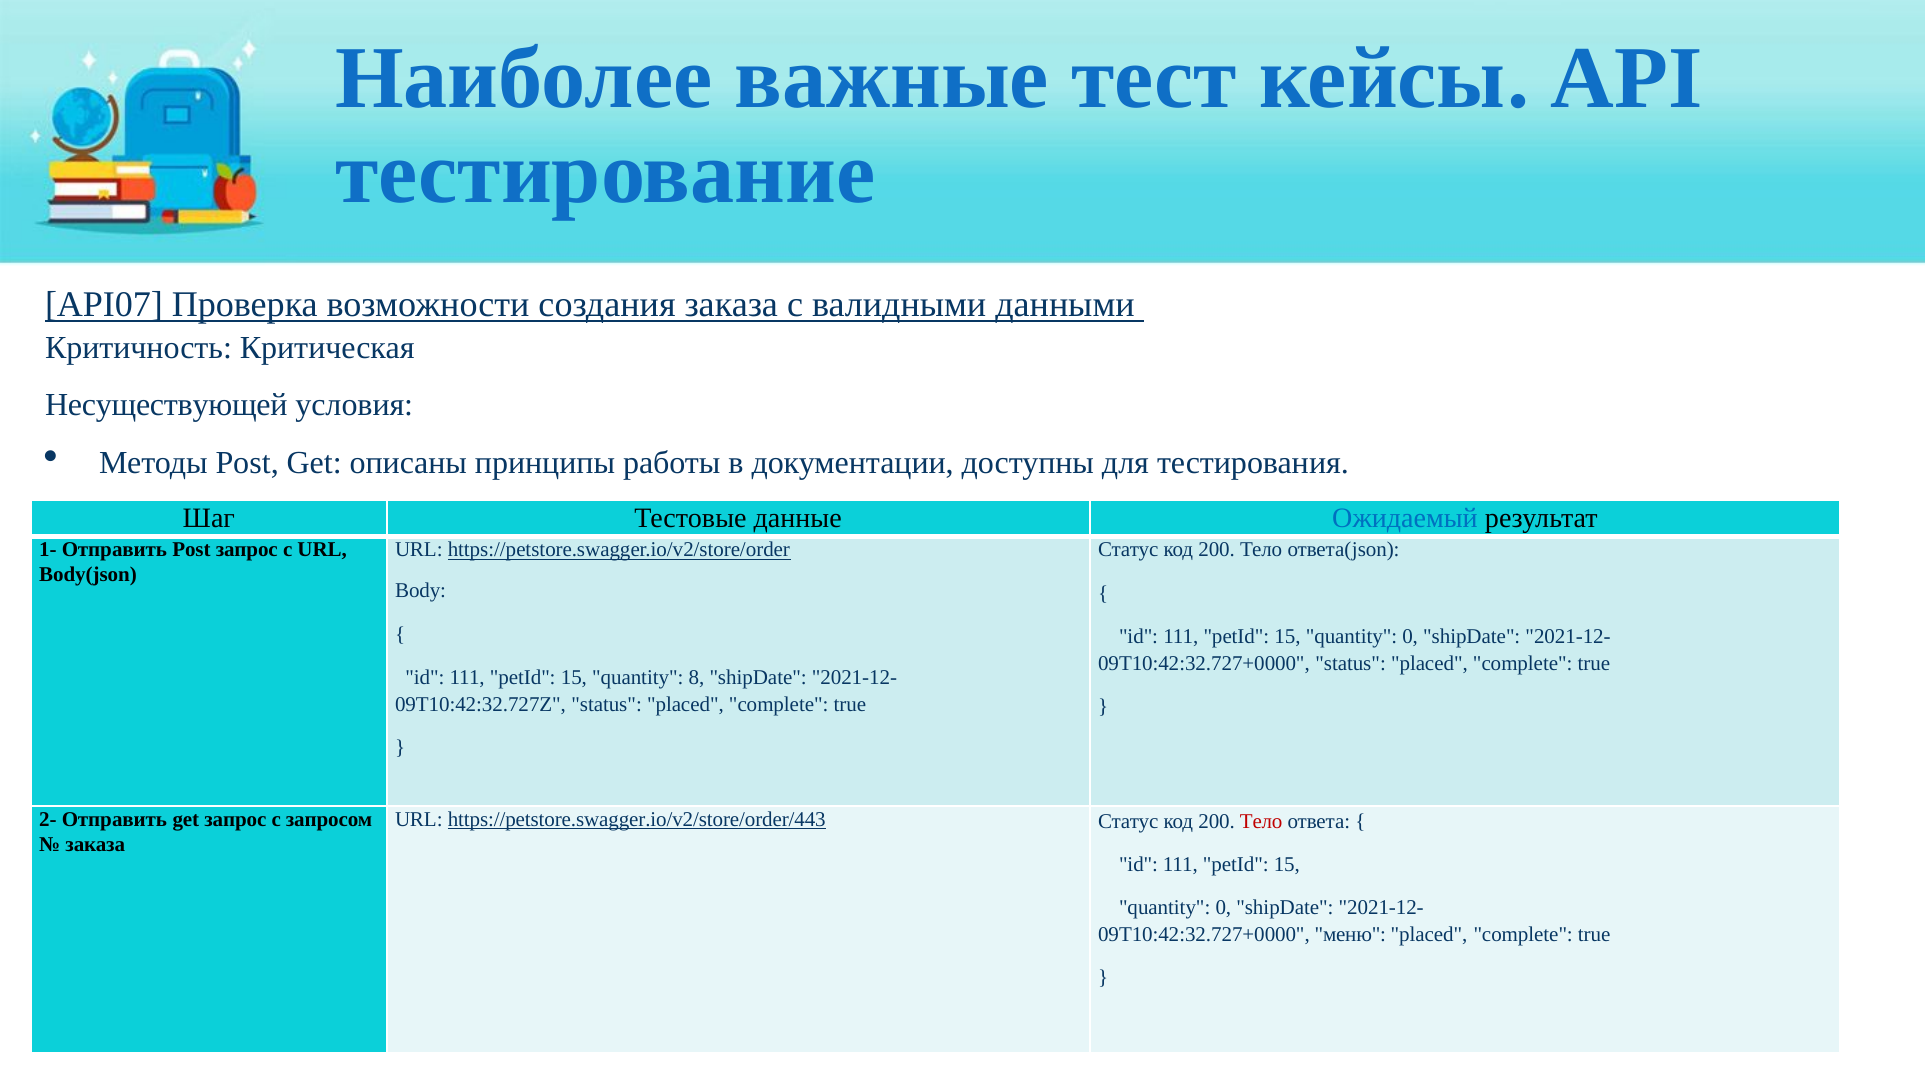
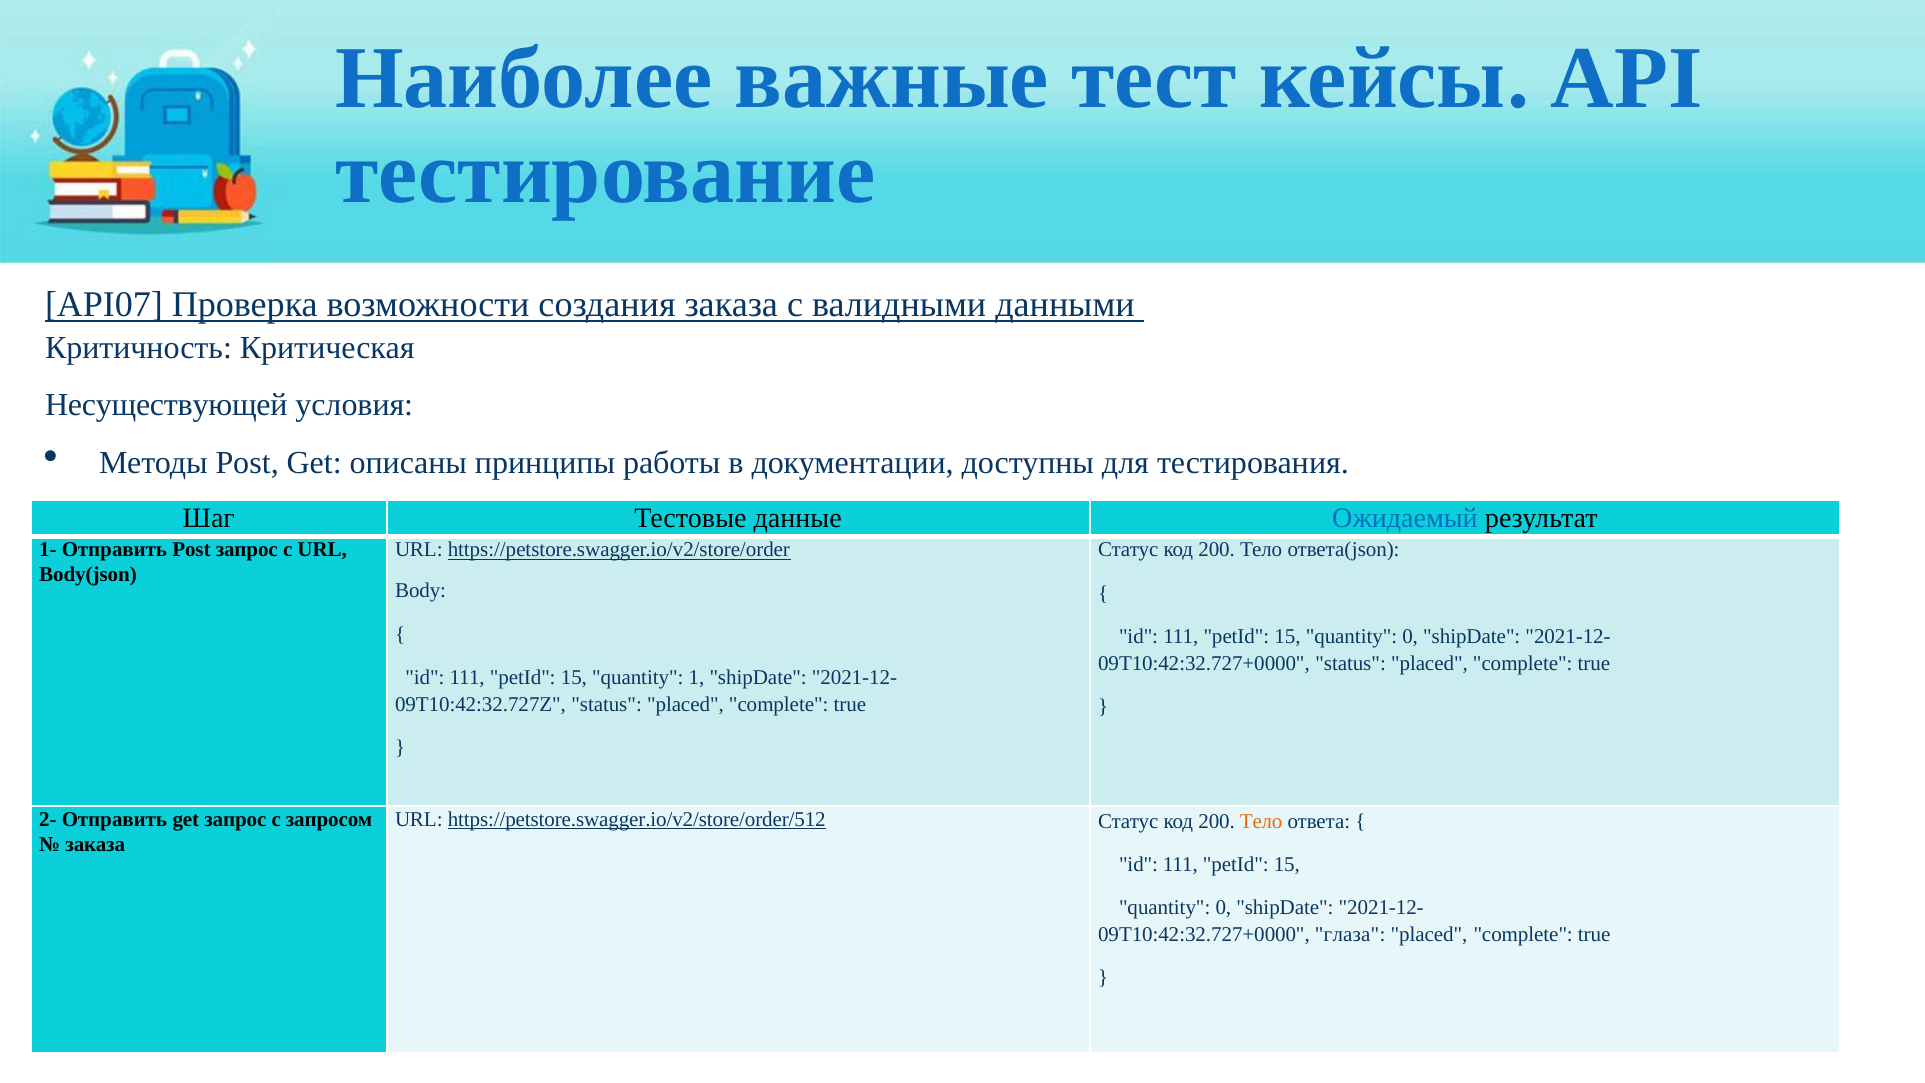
8: 8 -> 1 (697, 677)
https://petstore.swagger.io/v2/store/order/443: https://petstore.swagger.io/v2/store/order/443 -> https://petstore.swagger.io/v2/store/order/512 (637, 819)
Тело colour: red -> orange (1261, 821)
меню: меню -> глаза (1350, 935)
